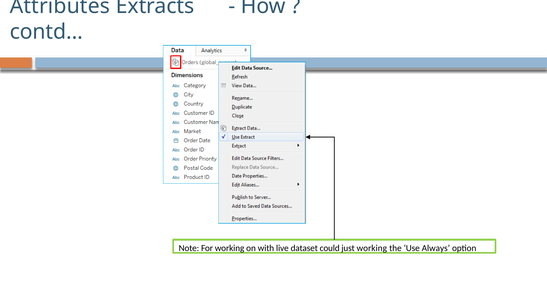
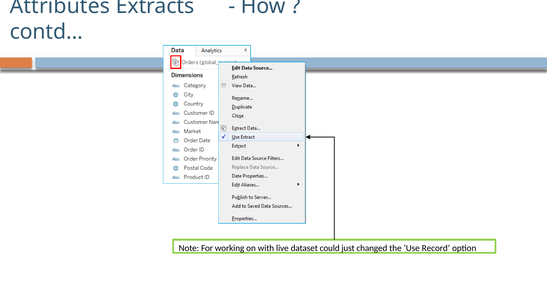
just working: working -> changed (372, 248)
Always: Always -> Record (436, 248)
